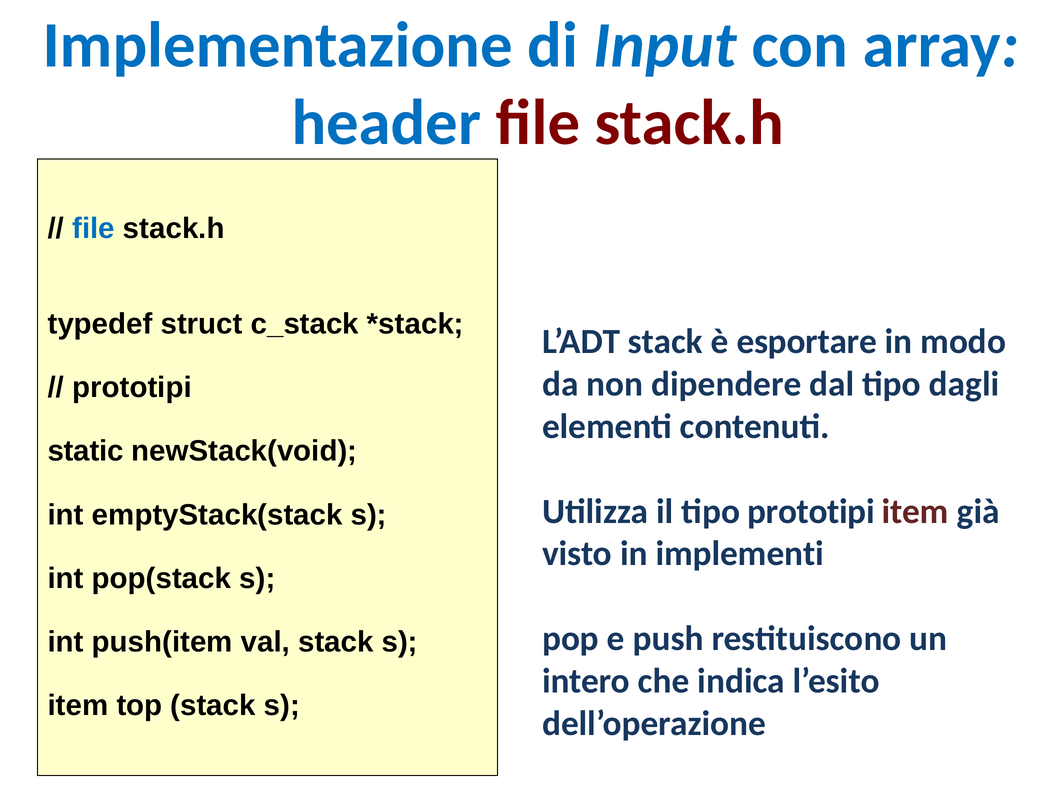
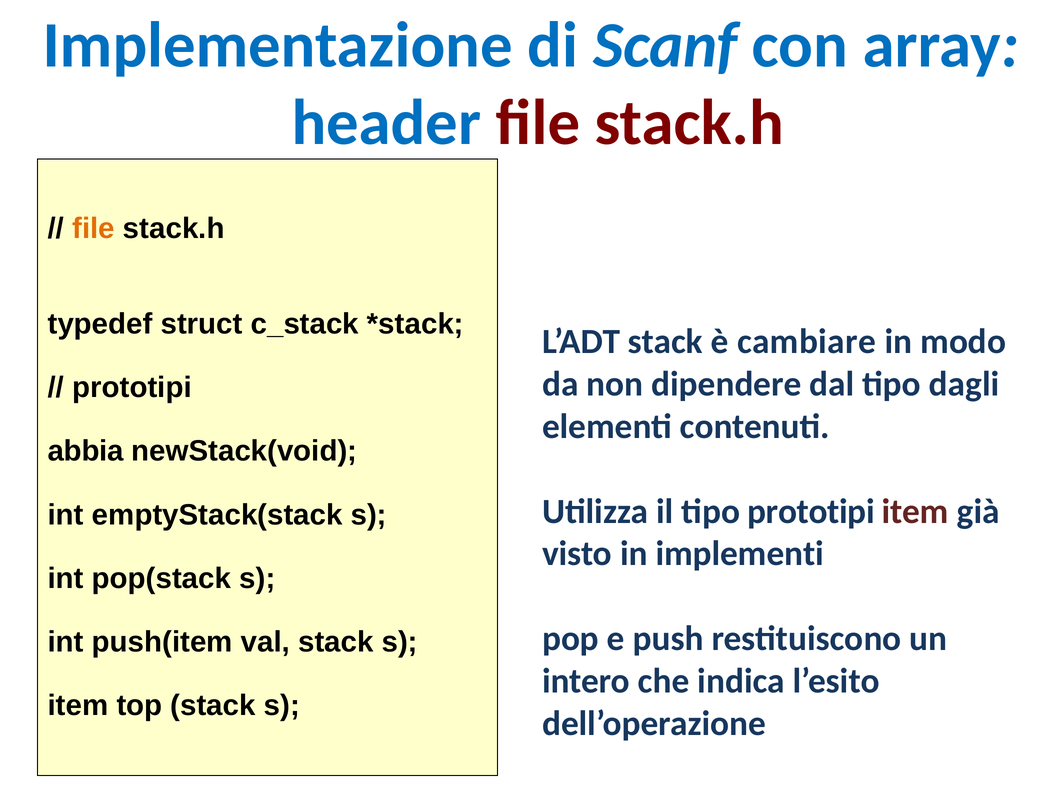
Input: Input -> Scanf (665, 45)
file colour: blue -> orange (94, 229)
esportare: esportare -> cambiare (806, 342)
static: static -> abbia (86, 451)
